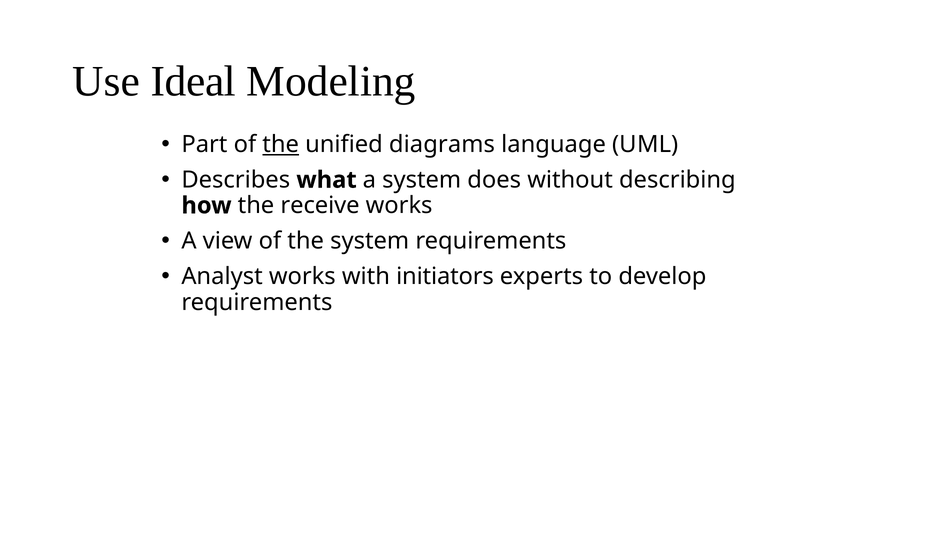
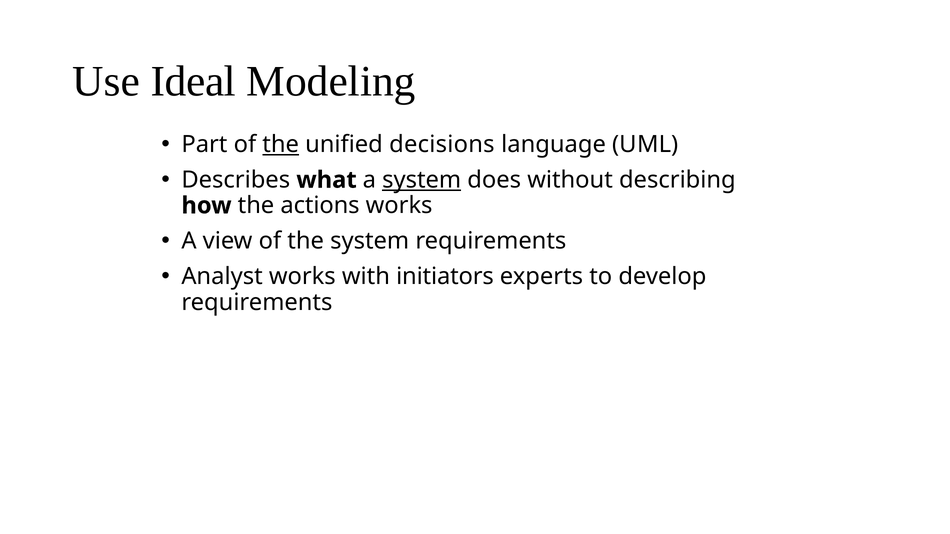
diagrams: diagrams -> decisions (442, 145)
system underline: none -> present (422, 180)
receive: receive -> actions (320, 206)
